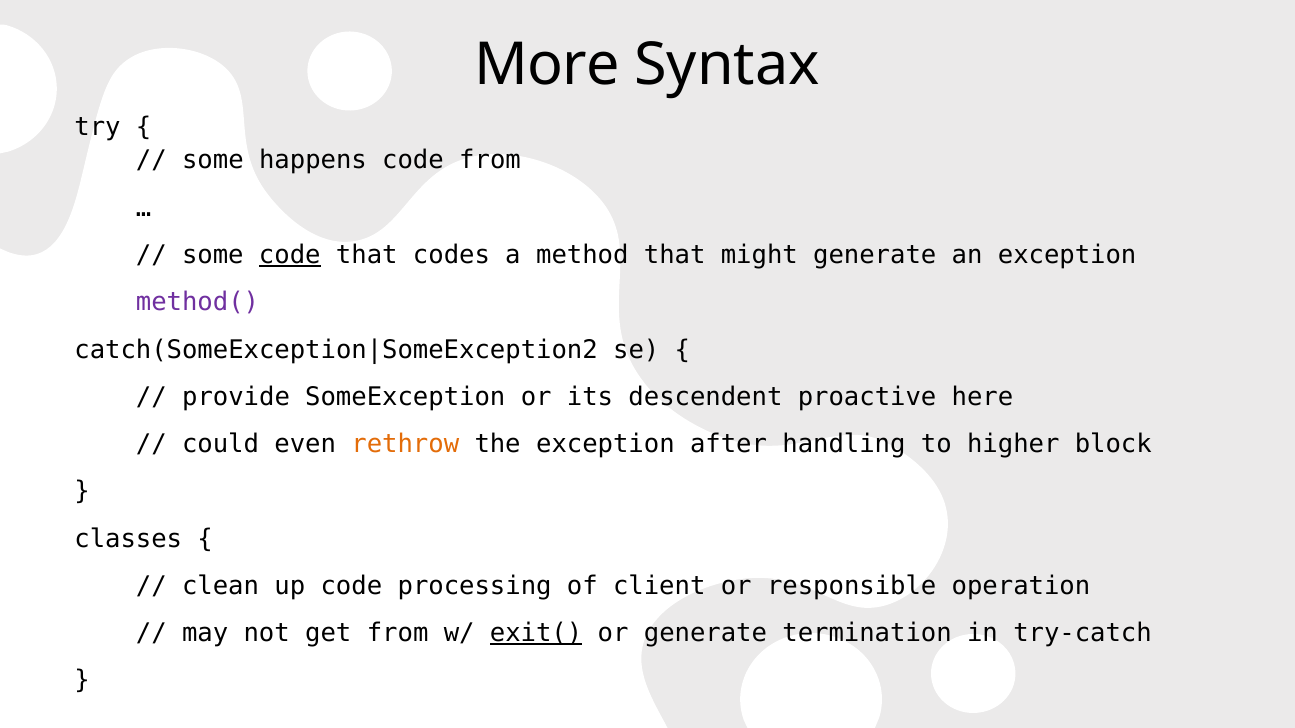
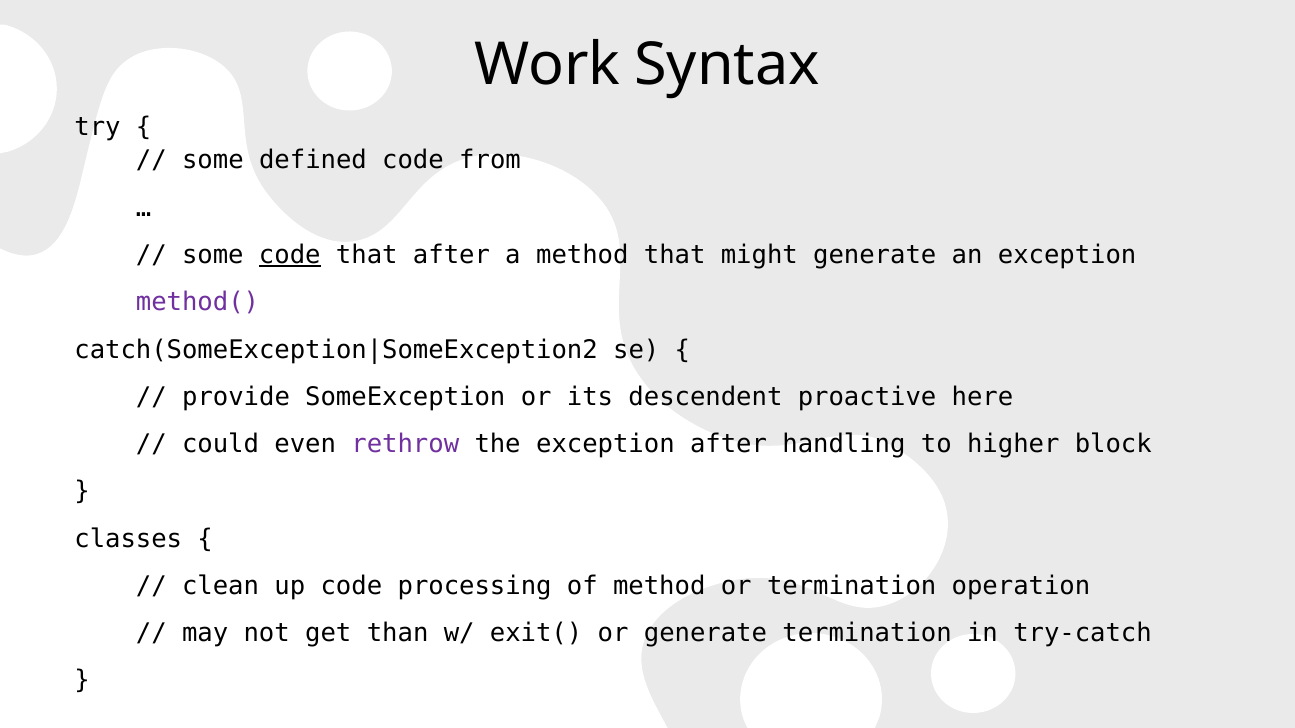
More: More -> Work (547, 65)
happens: happens -> defined (313, 161)
that codes: codes -> after (451, 255)
rethrow colour: orange -> purple (405, 444)
of client: client -> method (659, 586)
or responsible: responsible -> termination (852, 586)
get from: from -> than (398, 634)
exit( underline: present -> none (536, 634)
